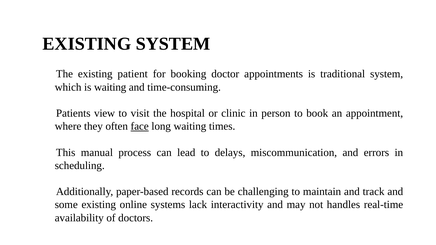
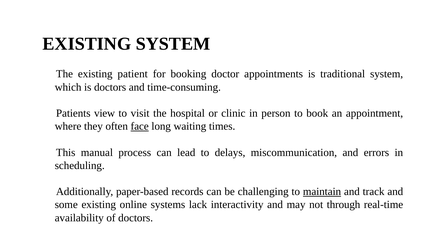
is waiting: waiting -> doctors (110, 87)
maintain underline: none -> present (322, 192)
handles: handles -> through (344, 205)
